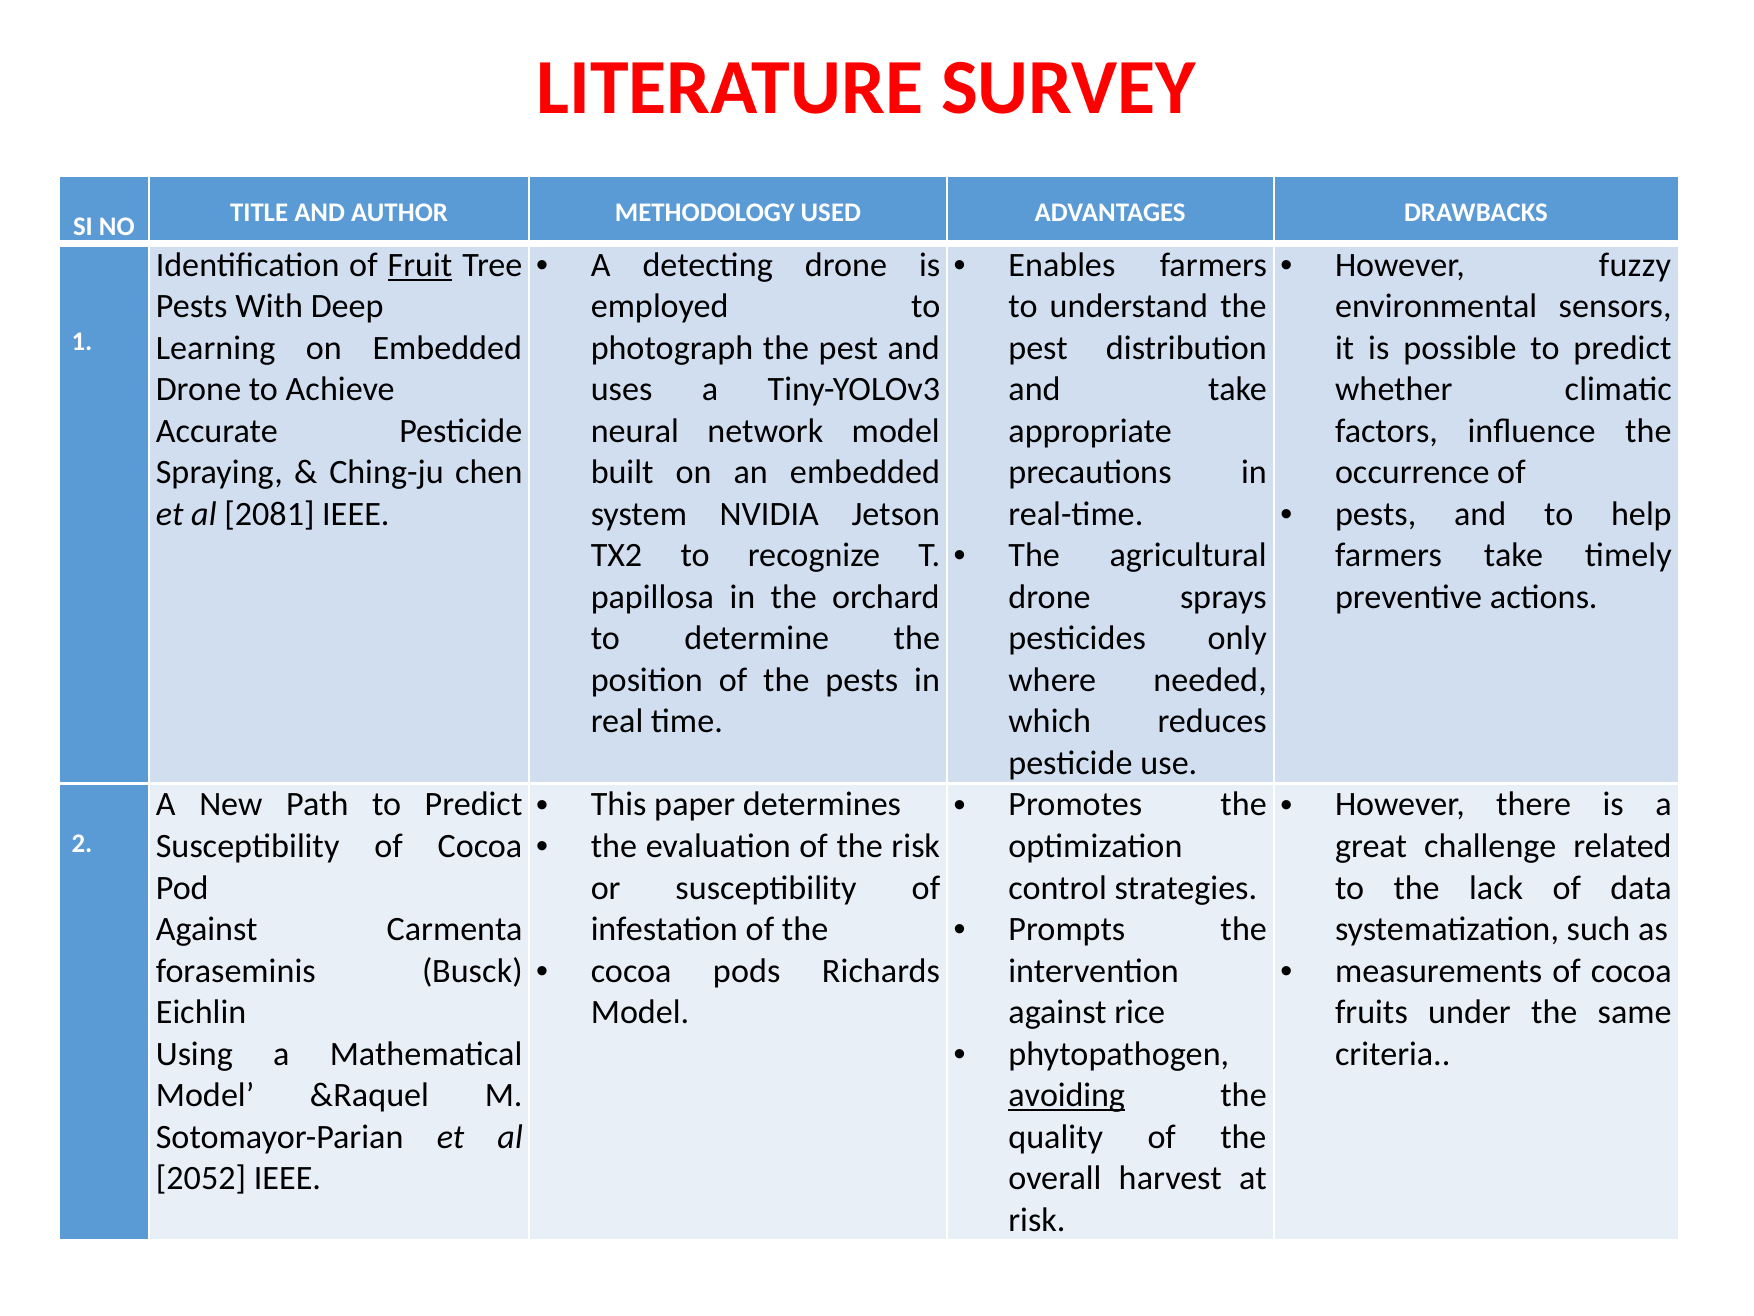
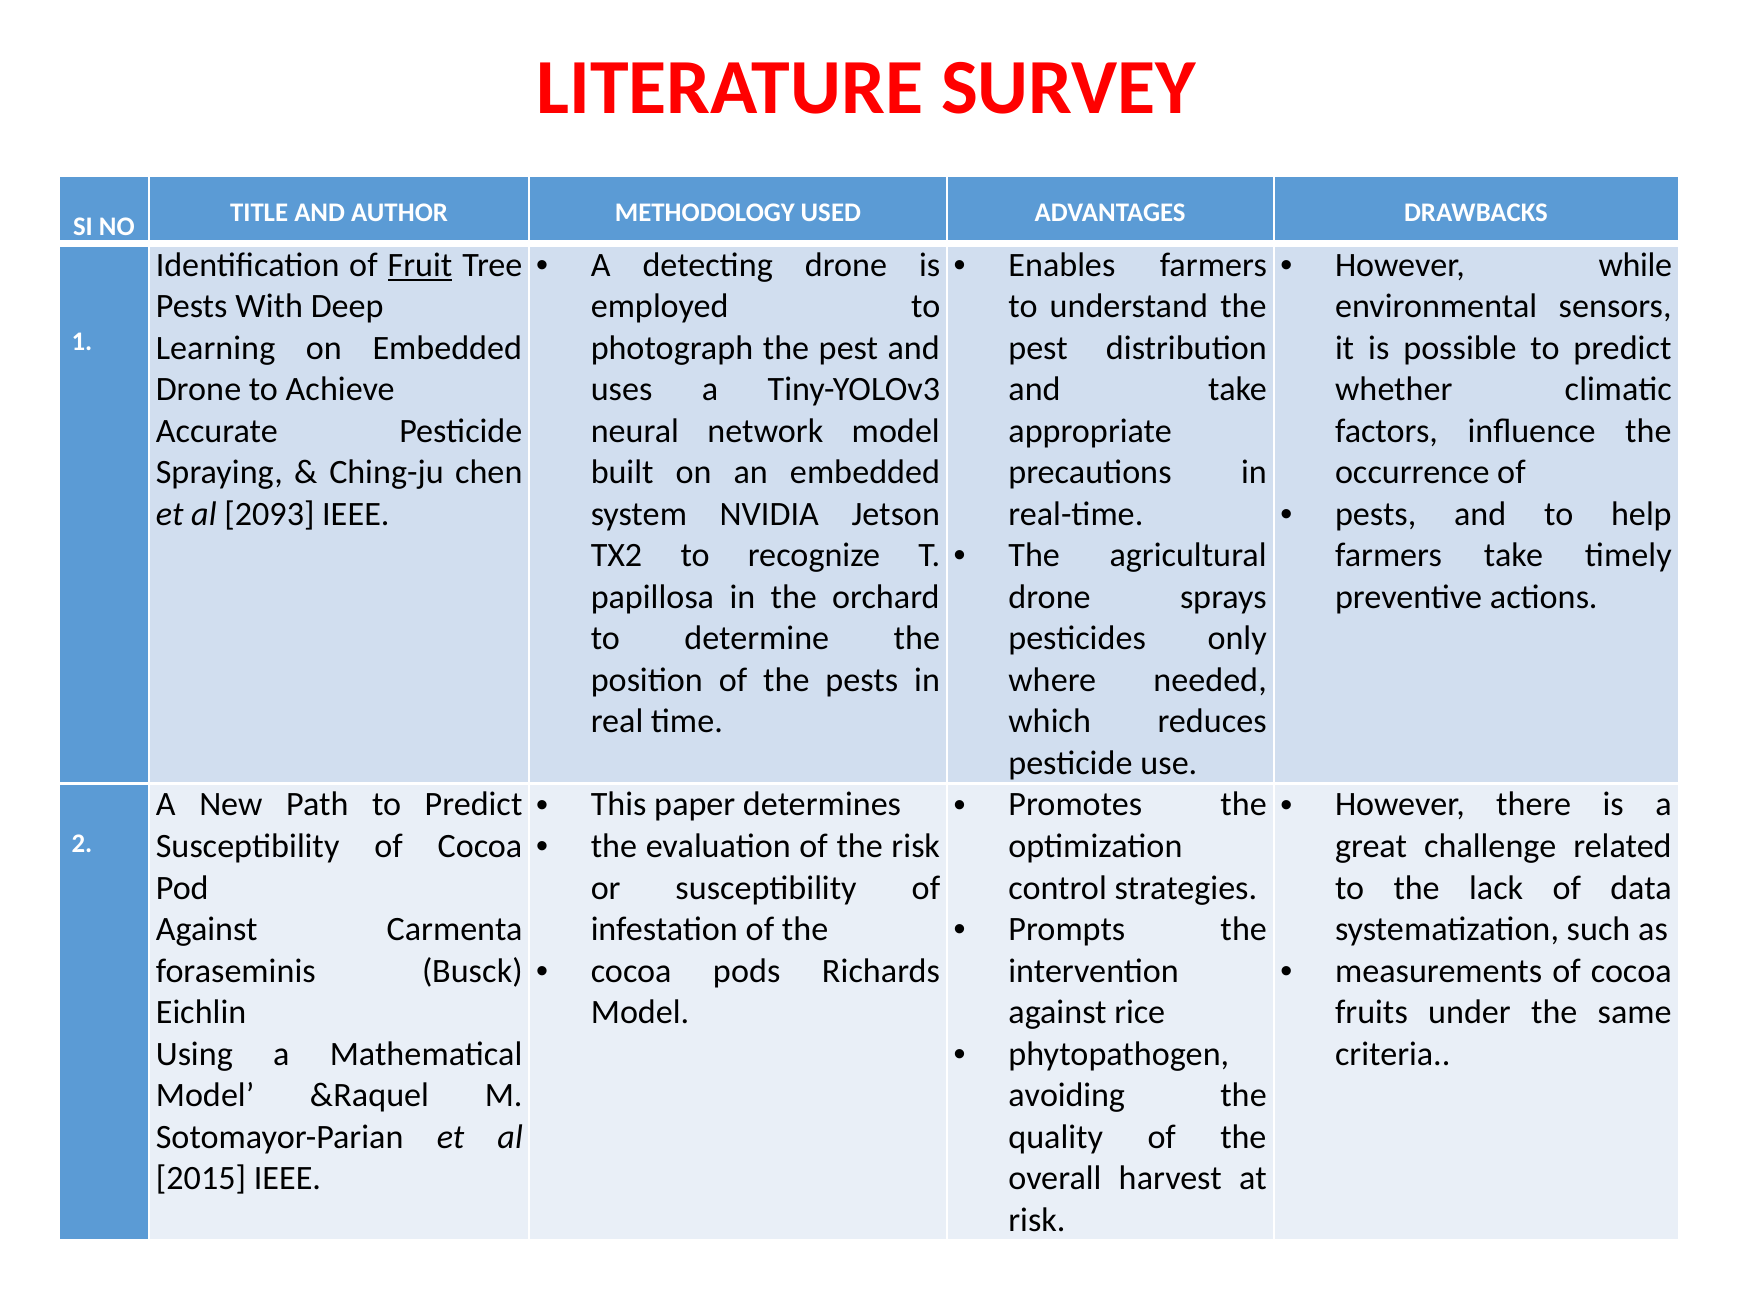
fuzzy: fuzzy -> while (1635, 265)
2081: 2081 -> 2093 (269, 514)
avoiding underline: present -> none (1067, 1095)
2052: 2052 -> 2015 (201, 1178)
